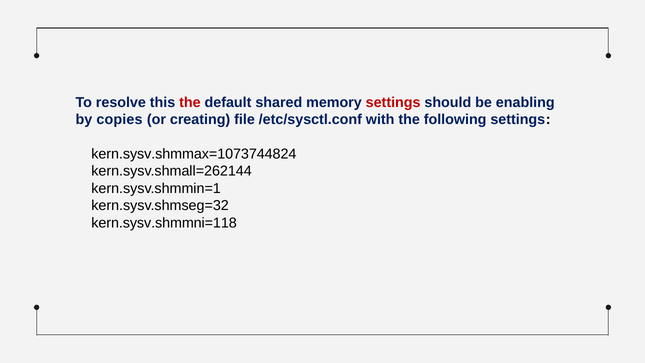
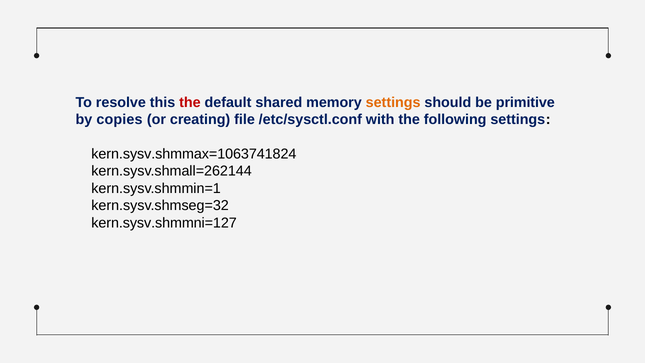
settings colour: red -> orange (393, 102)
enabling: enabling -> primitive (525, 102)
kern.sysv.shmmax=1073744824: kern.sysv.shmmax=1073744824 -> kern.sysv.shmmax=1063741824 (194, 154)
kern.sysv.shmmni=118: kern.sysv.shmmni=118 -> kern.sysv.shmmni=127 (164, 223)
